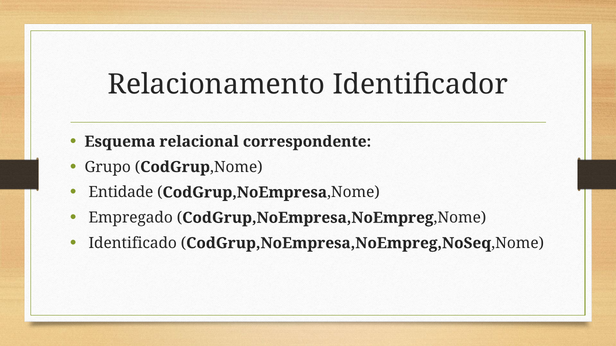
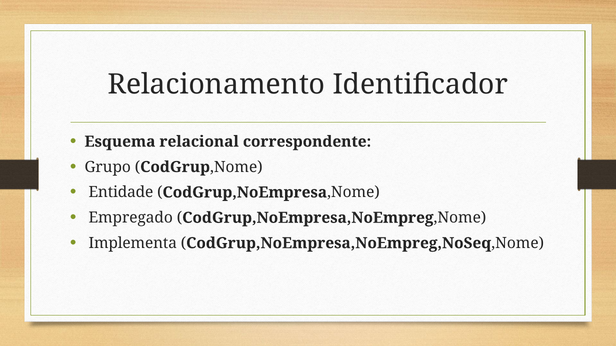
Identificado: Identificado -> Implementa (133, 243)
